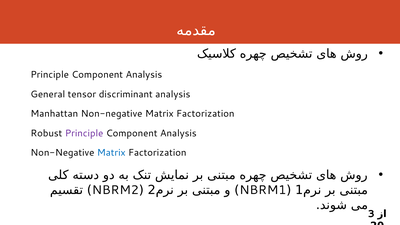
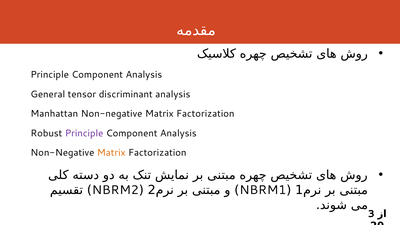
Matrix colour: blue -> orange (111, 153)
